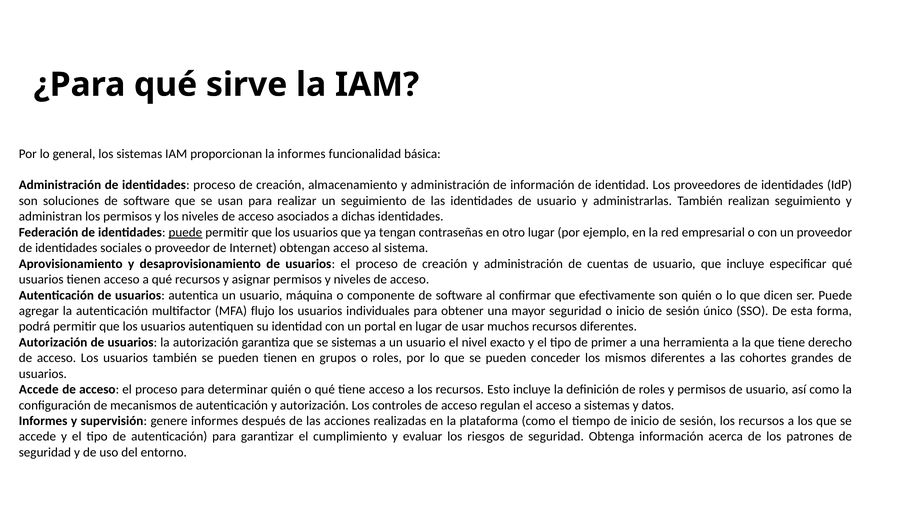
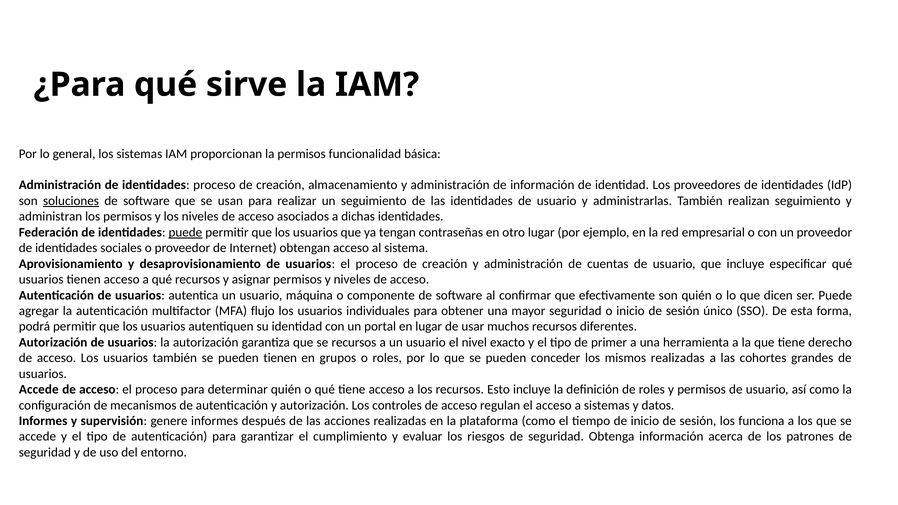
la informes: informes -> permisos (302, 154)
soluciones underline: none -> present (71, 201)
se sistemas: sistemas -> recursos (354, 342)
mismos diferentes: diferentes -> realizadas (678, 358)
sesión los recursos: recursos -> funciona (761, 421)
